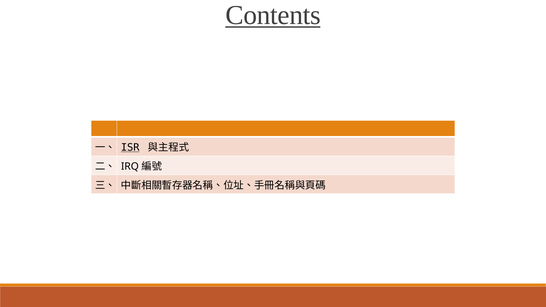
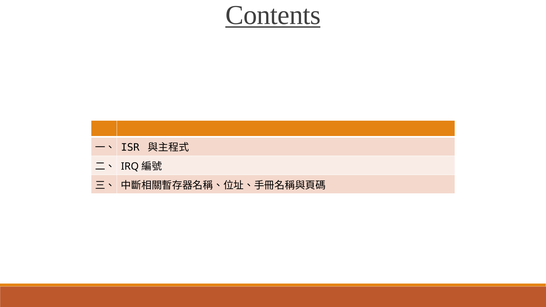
ISR underline: present -> none (130, 148)
